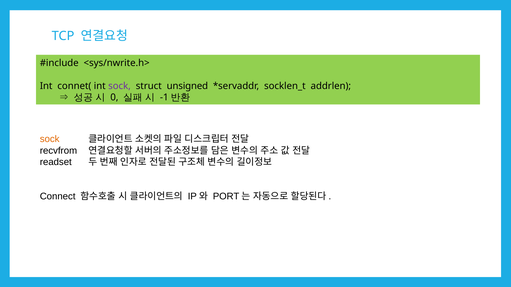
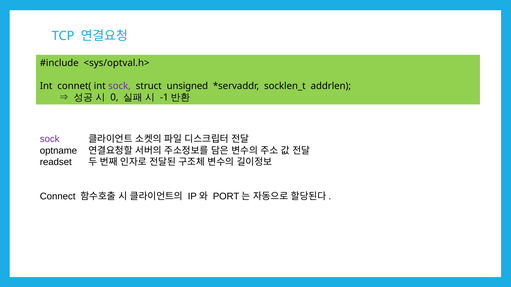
<sys/nwrite.h>: <sys/nwrite.h> -> <sys/optval.h> (117, 63)
sock colour: orange -> purple (50, 139)
recvfrom: recvfrom -> optname (58, 151)
